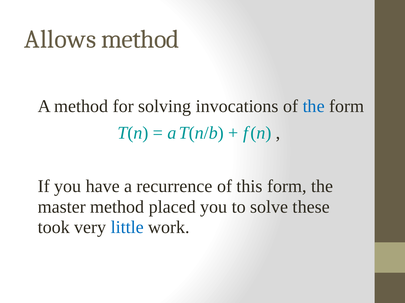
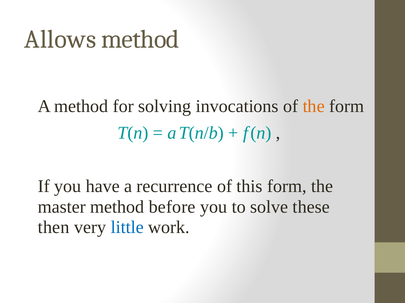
the colour: blue -> orange (314, 106)
placed: placed -> before (172, 207)
took: took -> then (54, 228)
